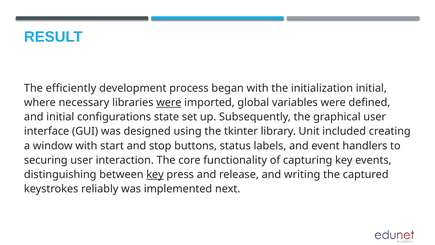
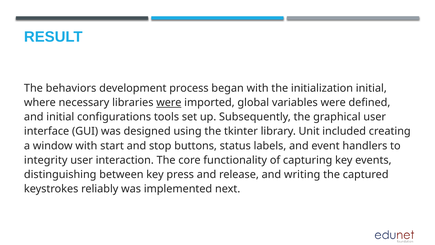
efficiently: efficiently -> behaviors (71, 88)
state: state -> tools (167, 117)
securing: securing -> integrity (46, 160)
key underline: present -> none (155, 174)
